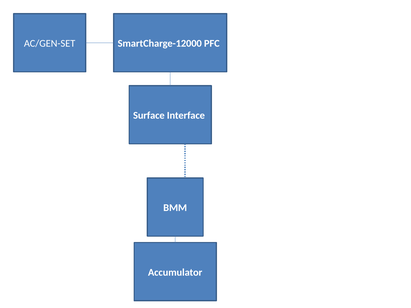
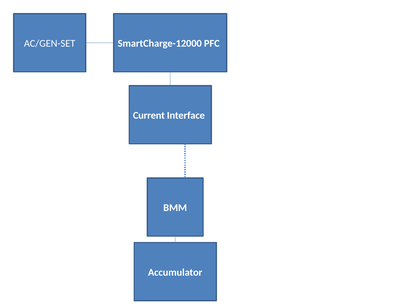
Surface: Surface -> Current (149, 116)
